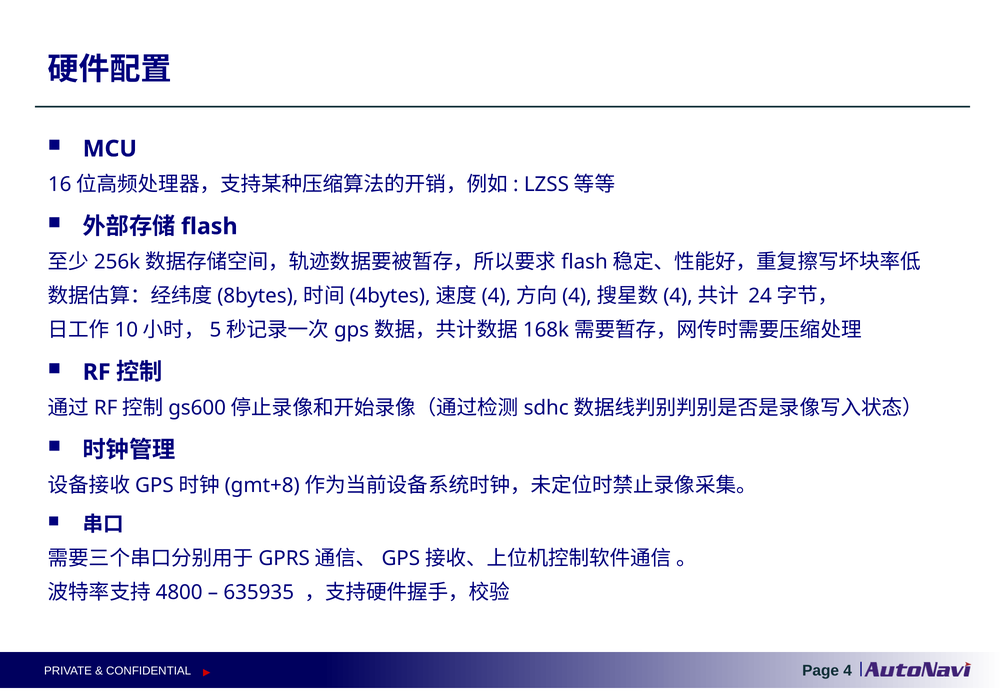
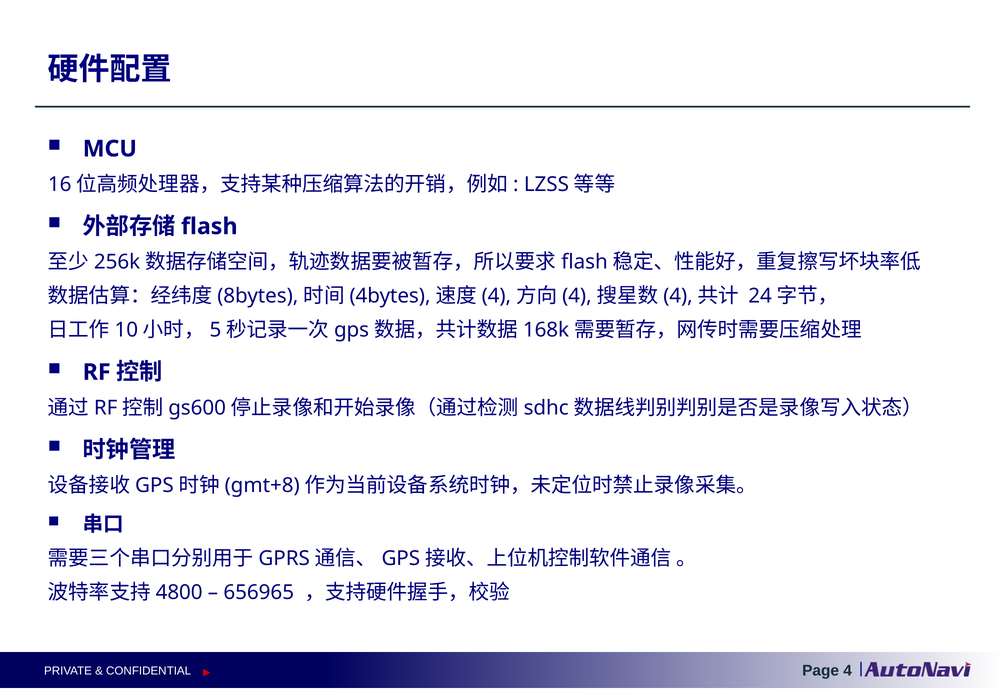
635935: 635935 -> 656965 (259, 593)
